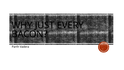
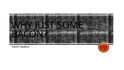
EVERY: EVERY -> SOME (70, 25)
